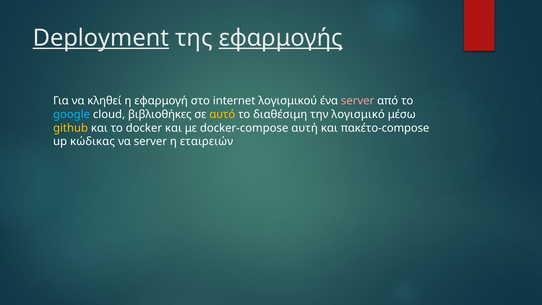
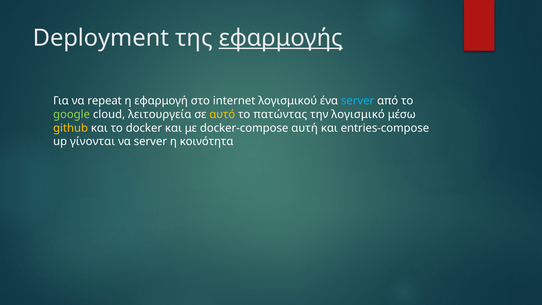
Deployment underline: present -> none (101, 38)
κληθεί: κληθεί -> repeat (105, 101)
server colour: pink -> light blue (358, 101)
google colour: light blue -> light green (72, 114)
βιβλιοθήκες: βιβλιοθήκες -> λειτουργεία (160, 114)
διαθέσιμη: διαθέσιμη -> πατώντας (280, 114)
πακέτο-compose: πακέτο-compose -> entries-compose (385, 128)
κώδικας: κώδικας -> γίνονται (93, 142)
εταιρειών: εταιρειών -> κοινότητα (207, 142)
